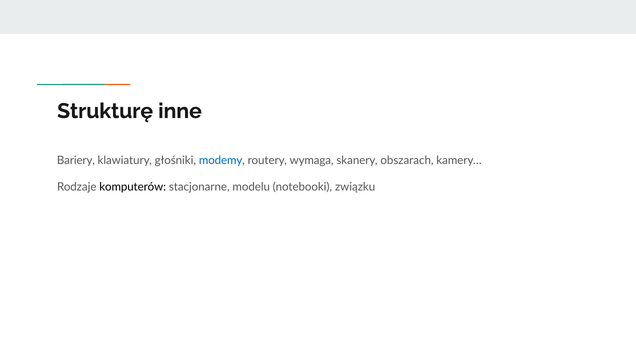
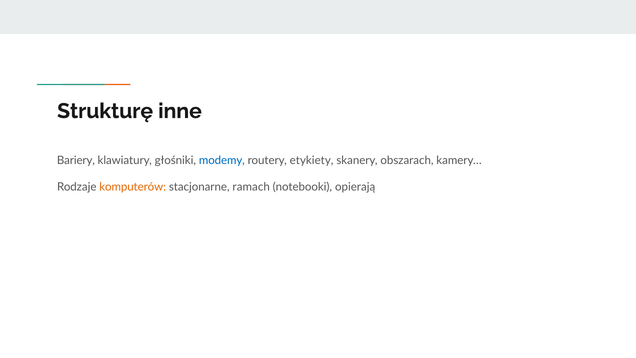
wymaga: wymaga -> etykiety (312, 161)
komputerów colour: black -> orange (133, 187)
modelu: modelu -> ramach (251, 187)
związku: związku -> opierają (355, 187)
